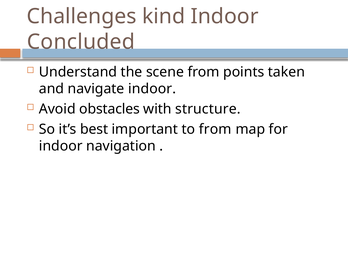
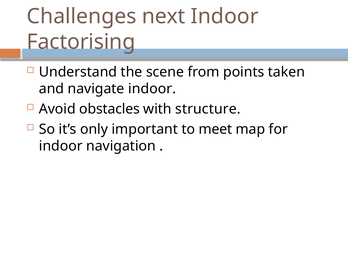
kind: kind -> next (164, 16)
Concluded: Concluded -> Factorising (81, 42)
best: best -> only (94, 129)
to from: from -> meet (215, 129)
